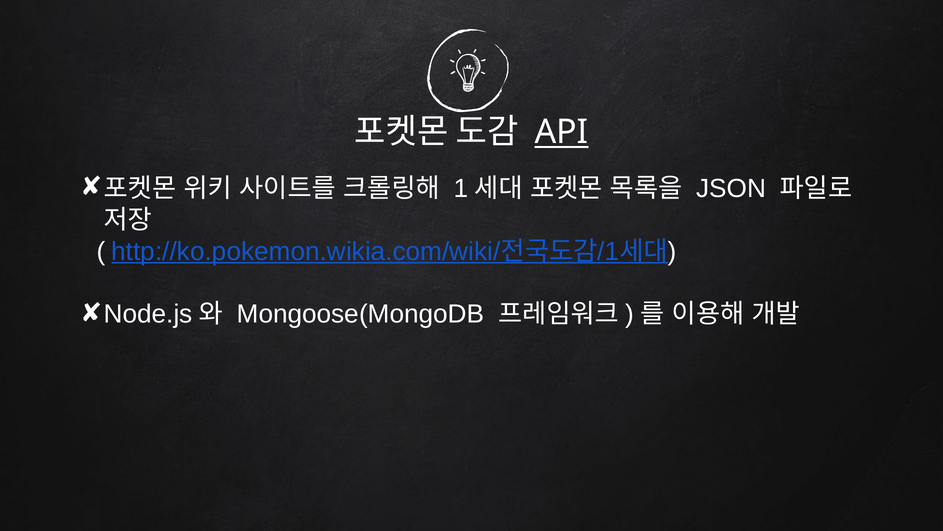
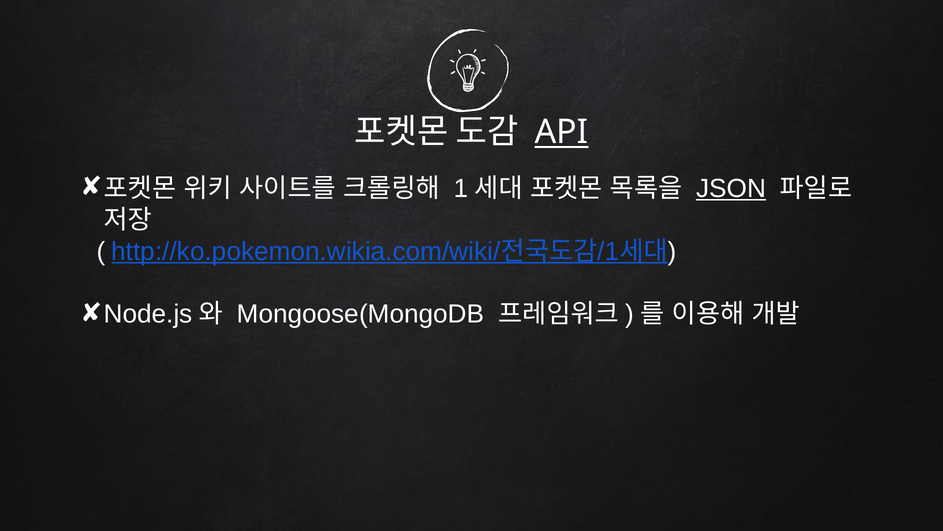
JSON underline: none -> present (731, 188)
